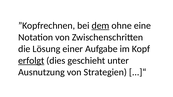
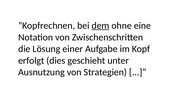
erfolgt underline: present -> none (31, 61)
